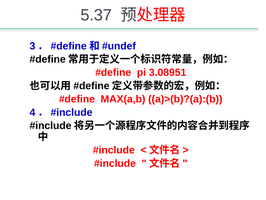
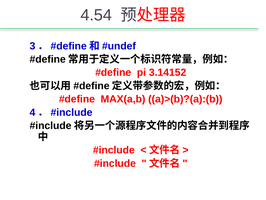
5.37: 5.37 -> 4.54 (96, 15)
3.08951: 3.08951 -> 3.14152 (168, 72)
